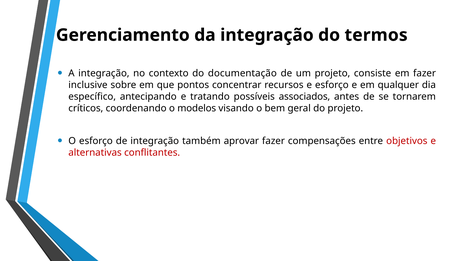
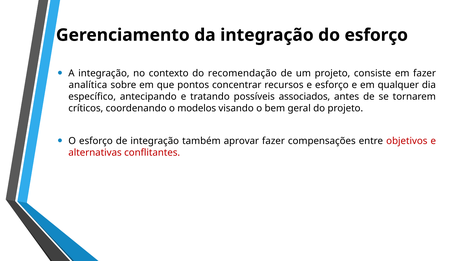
do termos: termos -> esforço (376, 35)
documentação: documentação -> recomendação (242, 73)
inclusive: inclusive -> analítica (88, 85)
